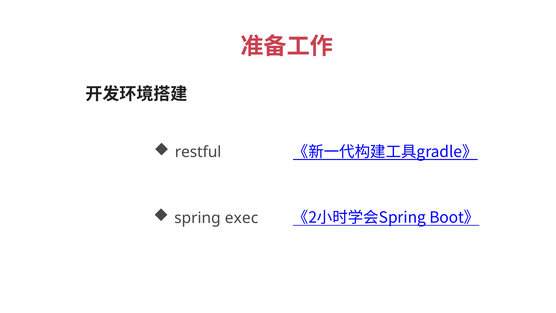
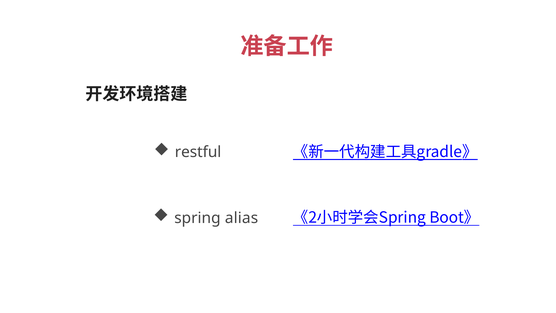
exec: exec -> alias (242, 218)
